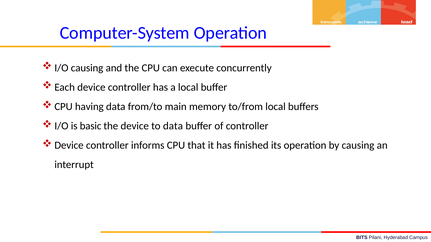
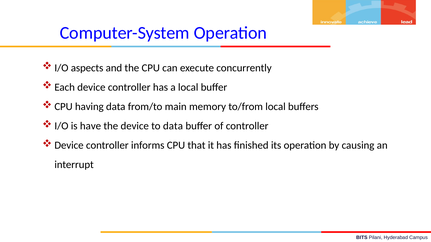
I/O causing: causing -> aspects (87, 68)
basic: basic -> have (91, 126)
